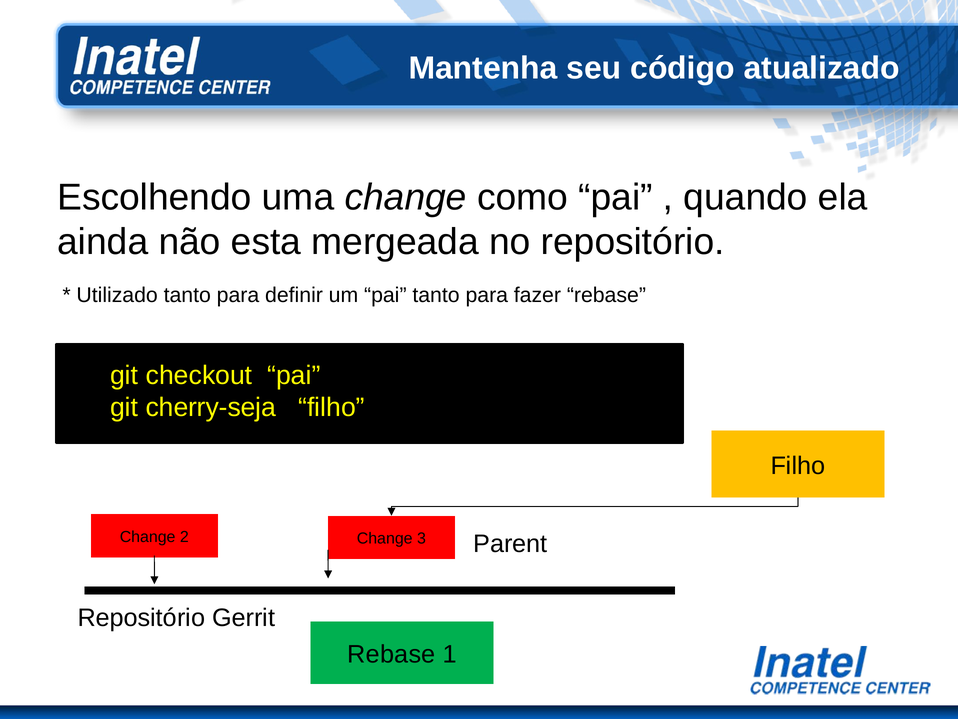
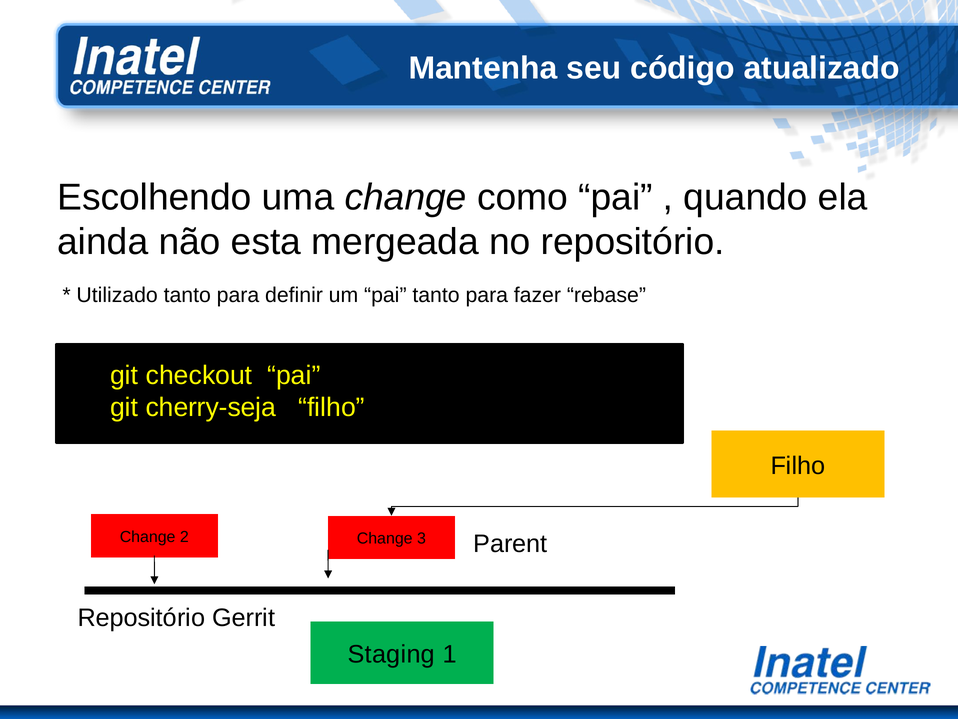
Rebase: Rebase -> Staging (391, 654)
